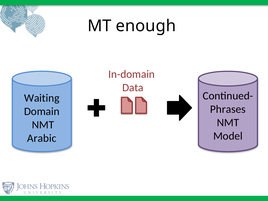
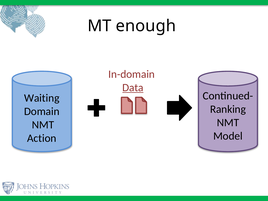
Data underline: none -> present (133, 88)
Phrases: Phrases -> Ranking (228, 109)
Arabic: Arabic -> Action (42, 138)
